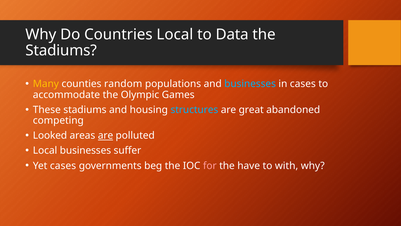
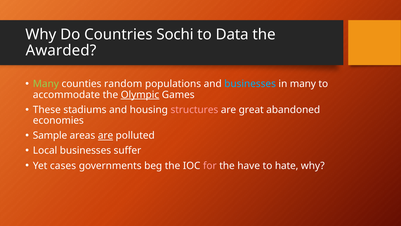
Countries Local: Local -> Sochi (175, 34)
Stadiums: Stadiums -> Awarded (61, 51)
Many colour: yellow -> light green (46, 84)
in cases: cases -> many (303, 84)
Olympic underline: none -> present (140, 95)
structures colour: light blue -> pink (194, 110)
competing: competing -> economies (58, 120)
Looked: Looked -> Sample (50, 135)
with: with -> hate (287, 165)
